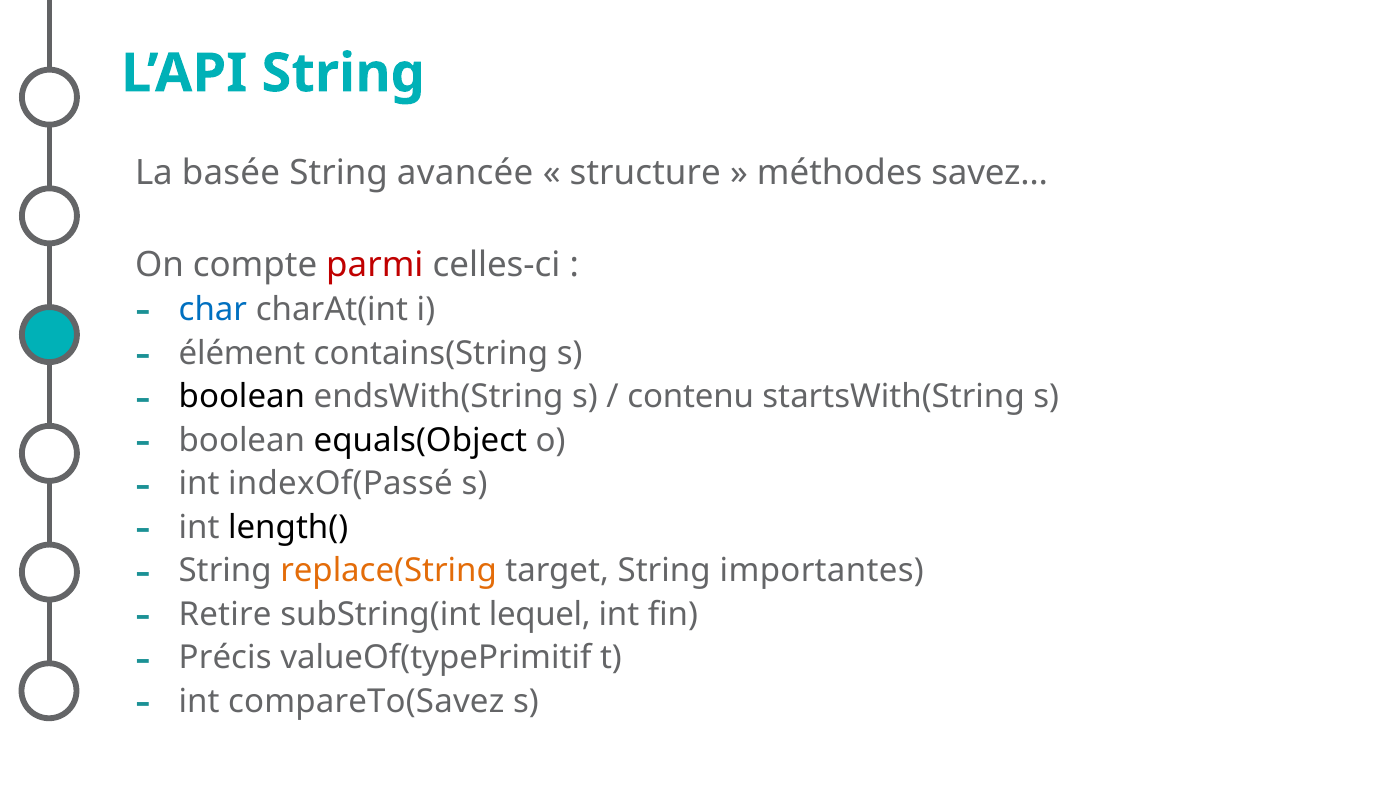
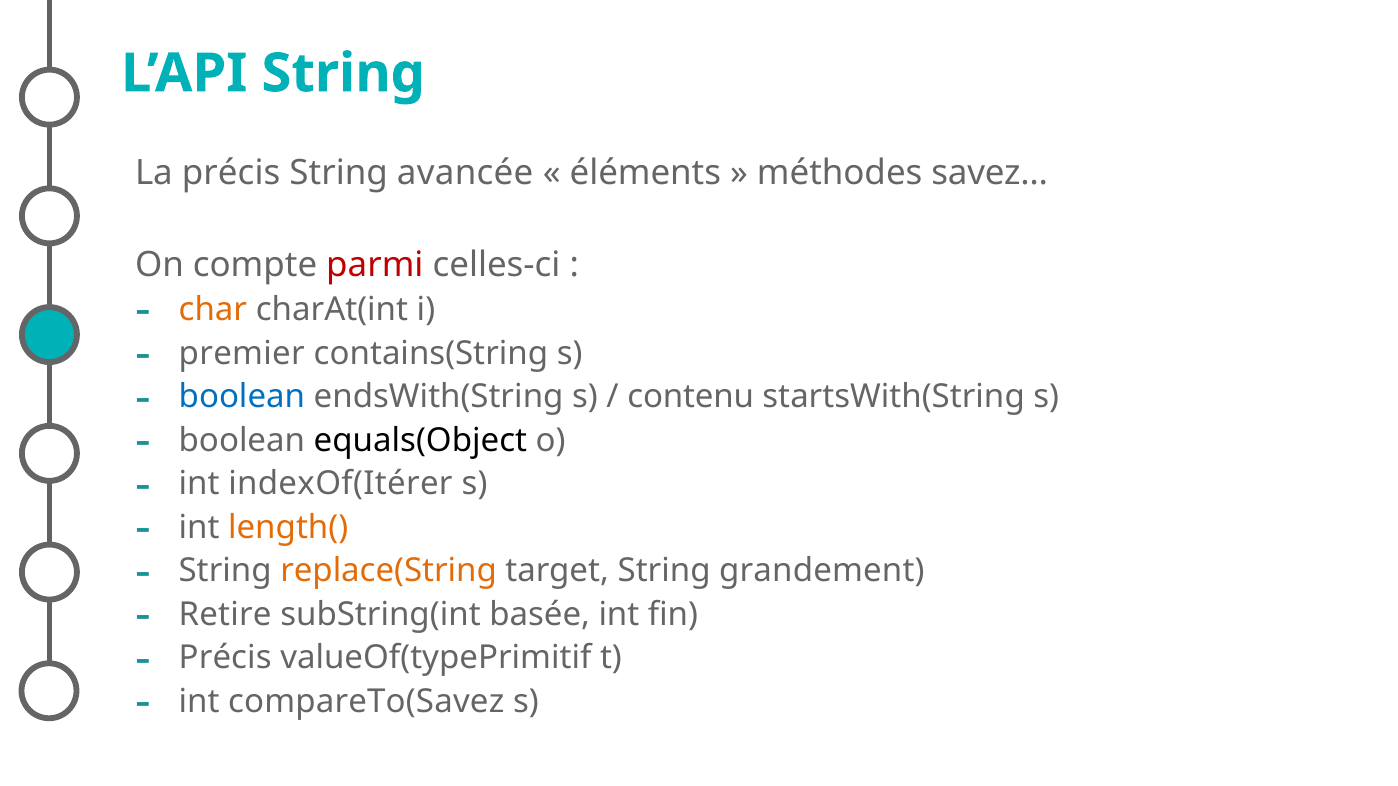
La basée: basée -> précis (231, 174)
structure: structure -> éléments (645, 174)
char colour: blue -> orange (213, 310)
élément: élément -> premier (242, 353)
boolean colour: black -> blue (242, 397)
indexOf(Passé: indexOf(Passé -> indexOf(Itérer (340, 484)
length( colour: black -> orange (288, 527)
importantes: importantes -> grandement (822, 571)
lequel: lequel -> basée (540, 615)
